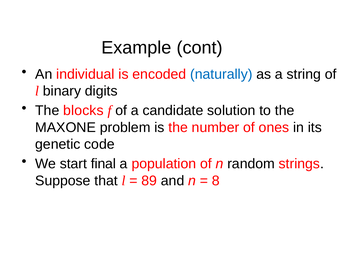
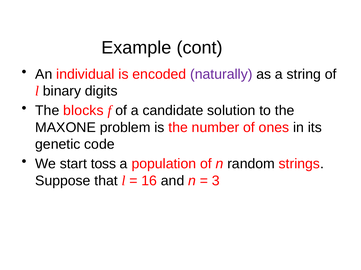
naturally colour: blue -> purple (221, 74)
final: final -> toss (103, 164)
89: 89 -> 16 (149, 181)
8: 8 -> 3 (216, 181)
